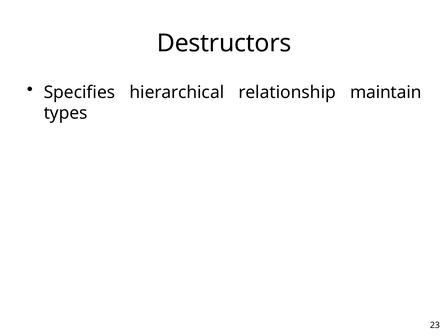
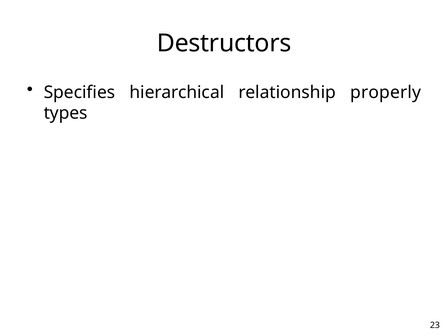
maintain: maintain -> properly (386, 92)
